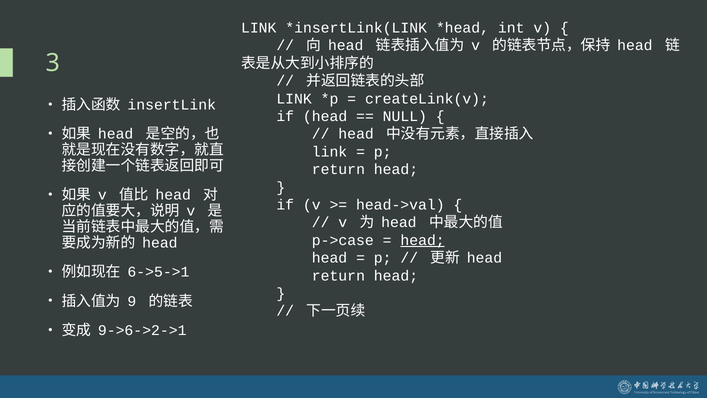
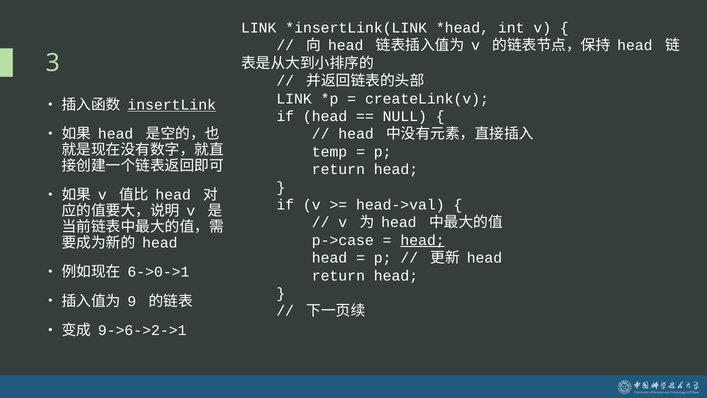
insertLink underline: none -> present (172, 105)
link: link -> temp (330, 152)
6->5->1: 6->5->1 -> 6->0->1 (158, 272)
